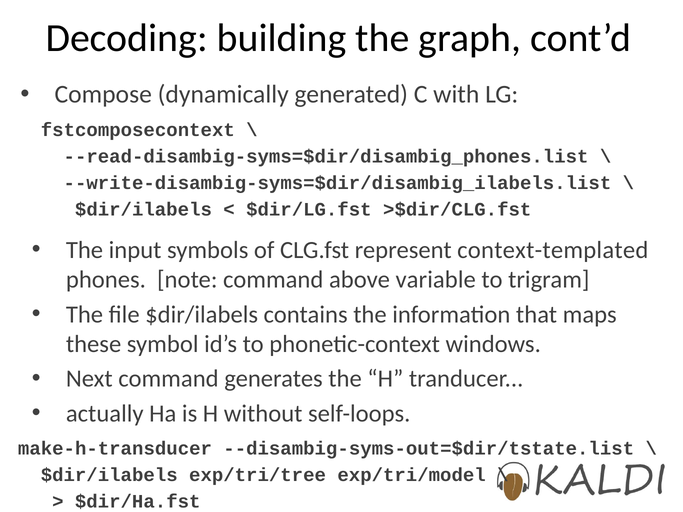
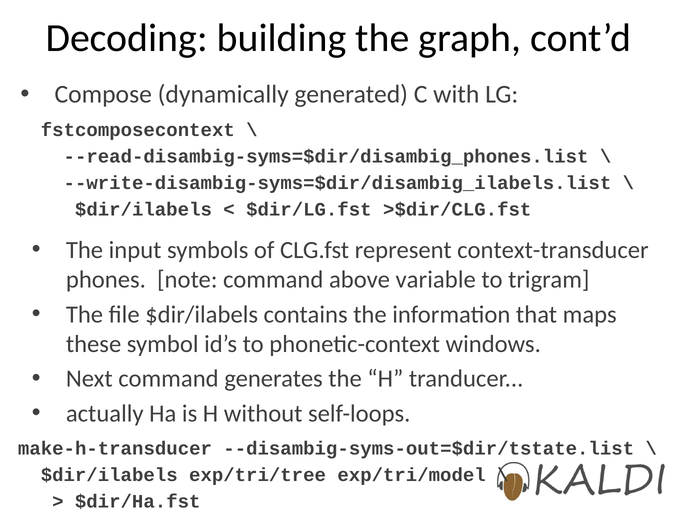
context-templated: context-templated -> context-transducer (553, 250)
